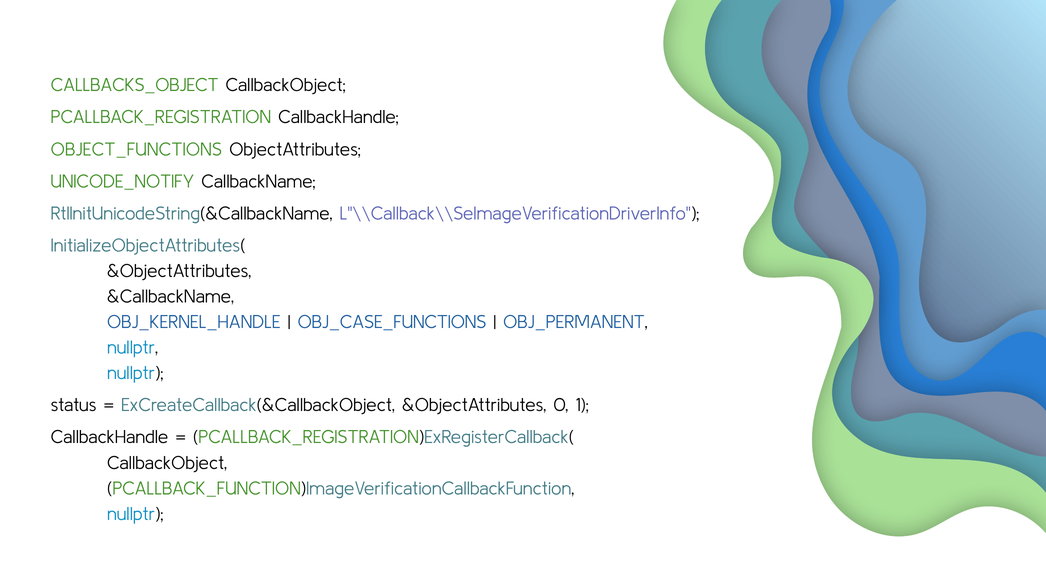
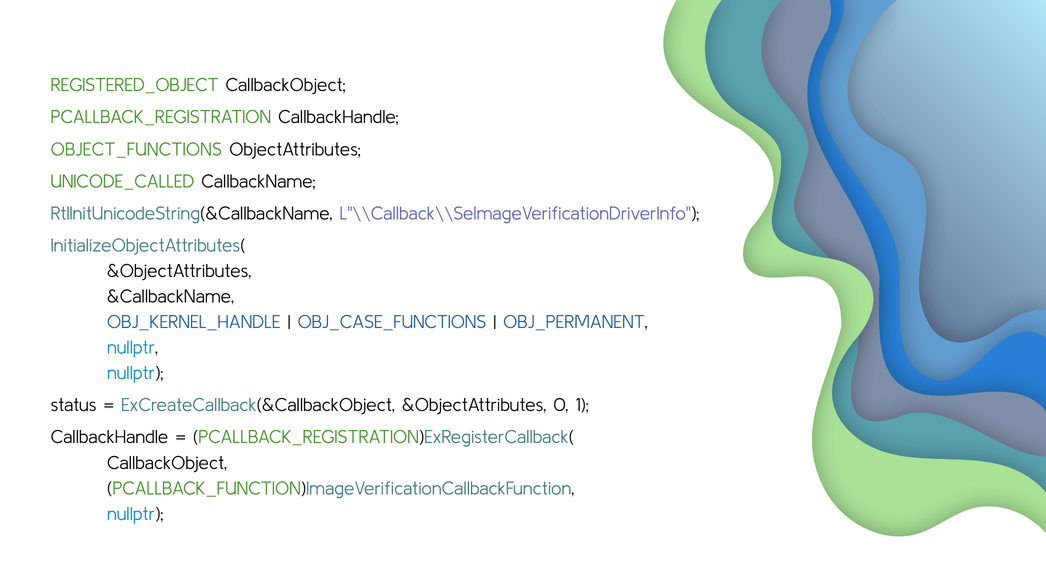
CALLBACKS_OBJECT: CALLBACKS_OBJECT -> REGISTERED_OBJECT (135, 85)
UNICODE_NOTIFY: UNICODE_NOTIFY -> UNICODE_CALLED (123, 182)
